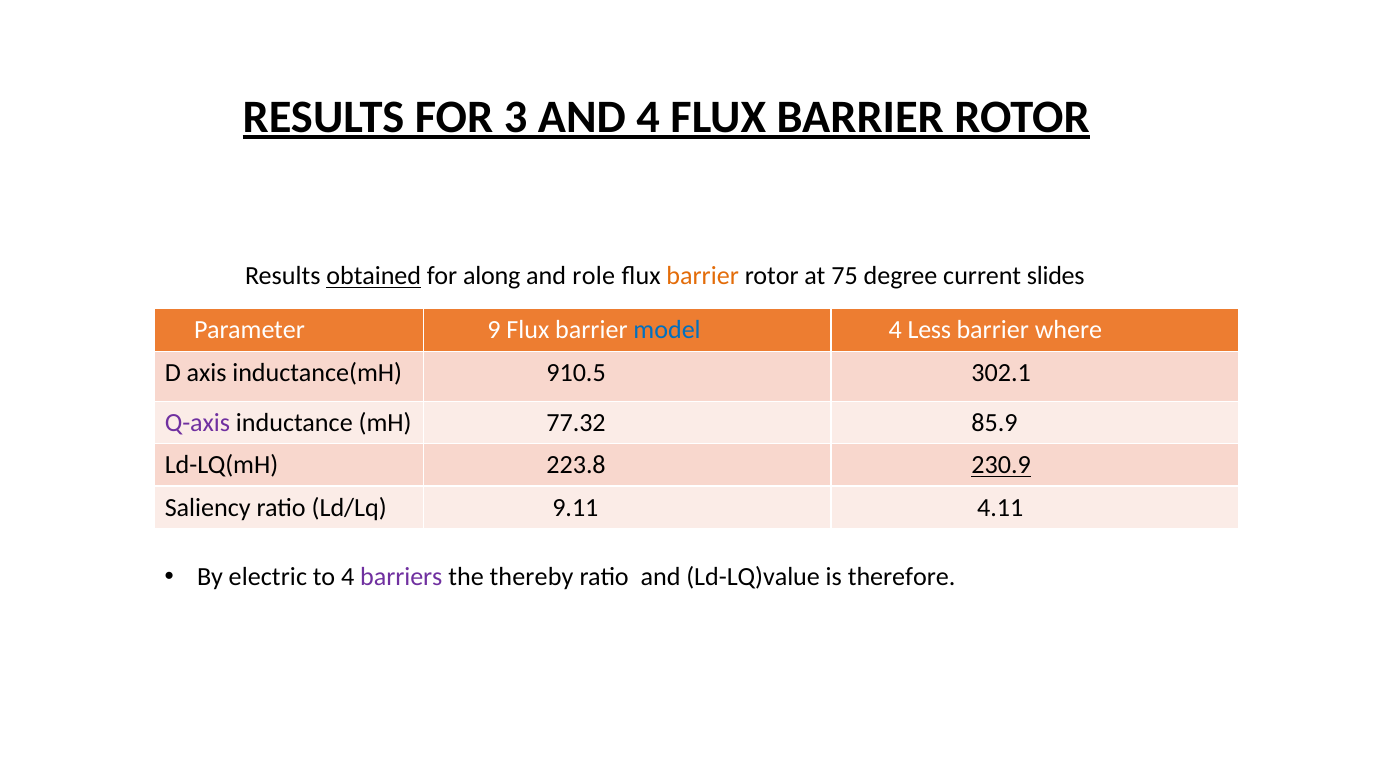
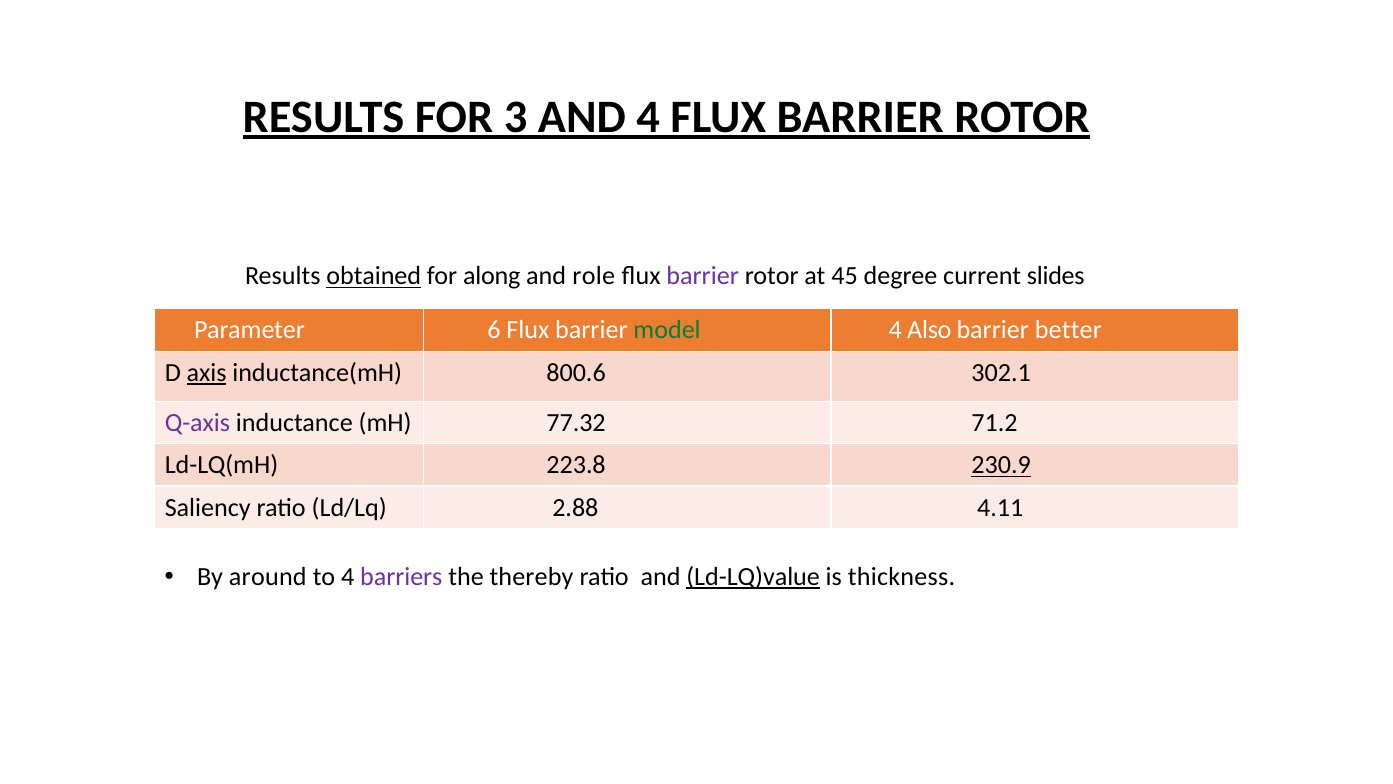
barrier colour: orange -> purple (703, 276)
75: 75 -> 45 (845, 276)
9: 9 -> 6 (494, 330)
model colour: blue -> green (667, 330)
Less: Less -> Also (929, 330)
where: where -> better (1068, 330)
axis underline: none -> present (207, 373)
910.5: 910.5 -> 800.6 (576, 373)
85.9: 85.9 -> 71.2 (995, 422)
9.11: 9.11 -> 2.88 (575, 507)
electric: electric -> around (268, 577)
Ld-LQ)value underline: none -> present (753, 577)
therefore: therefore -> thickness (901, 577)
